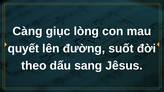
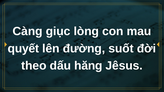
sang: sang -> hăng (88, 66)
